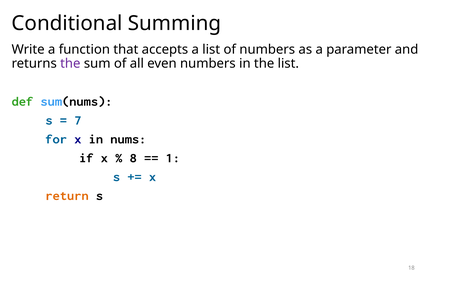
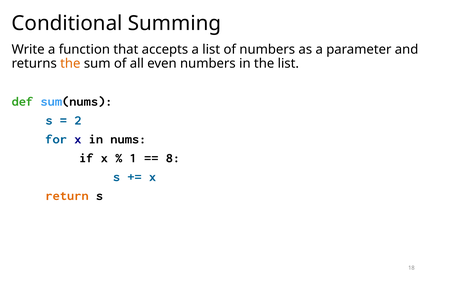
the colour: purple -> orange (70, 64)
7: 7 -> 2 (78, 120)
8: 8 -> 1 (133, 158)
1: 1 -> 8 (173, 158)
